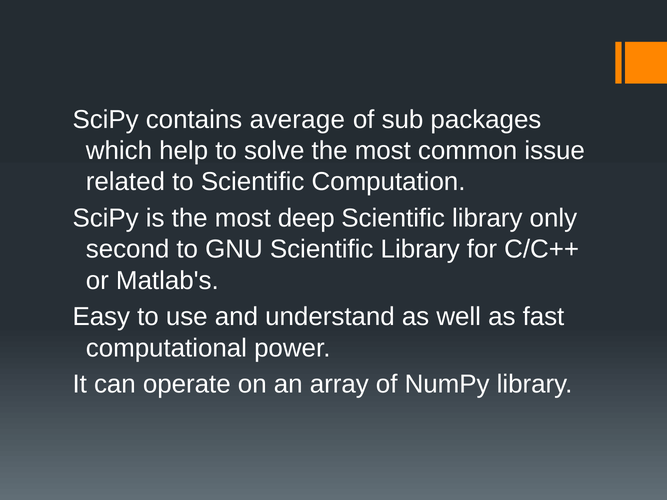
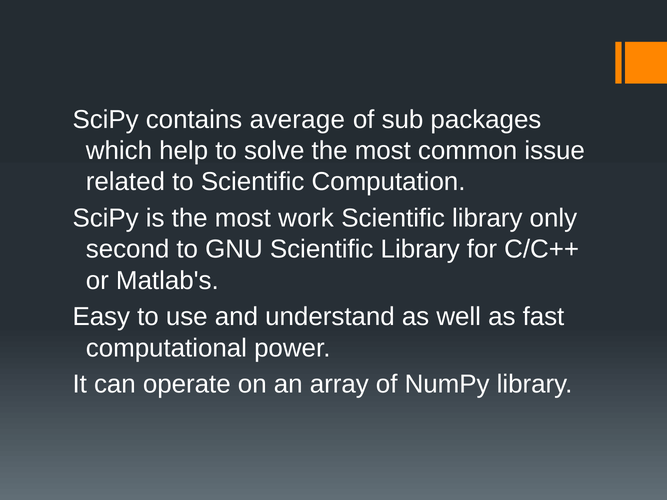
deep: deep -> work (306, 218)
